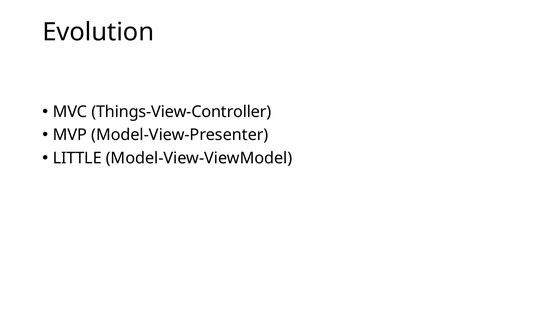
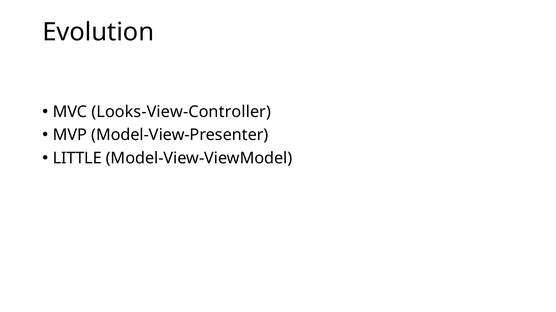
Things-View-Controller: Things-View-Controller -> Looks-View-Controller (181, 112)
